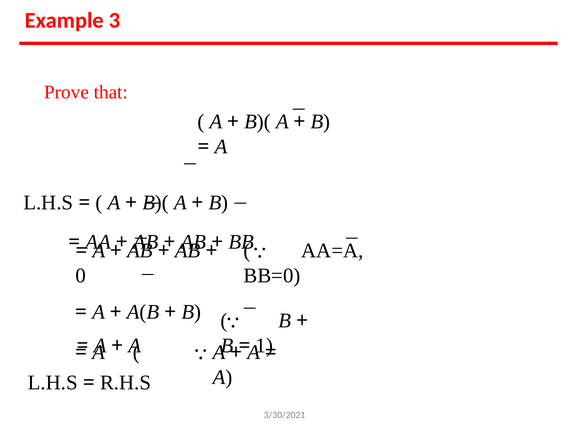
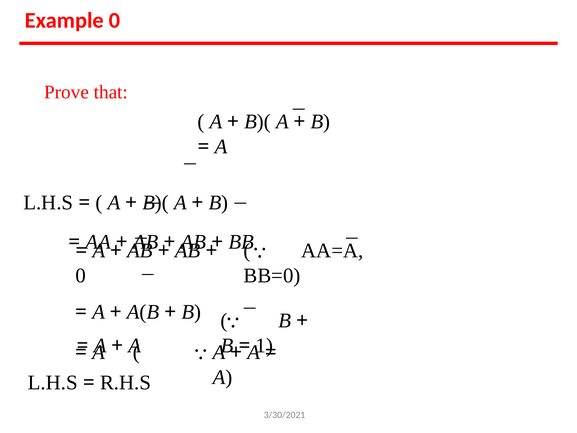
Example 3: 3 -> 0 (115, 20)
